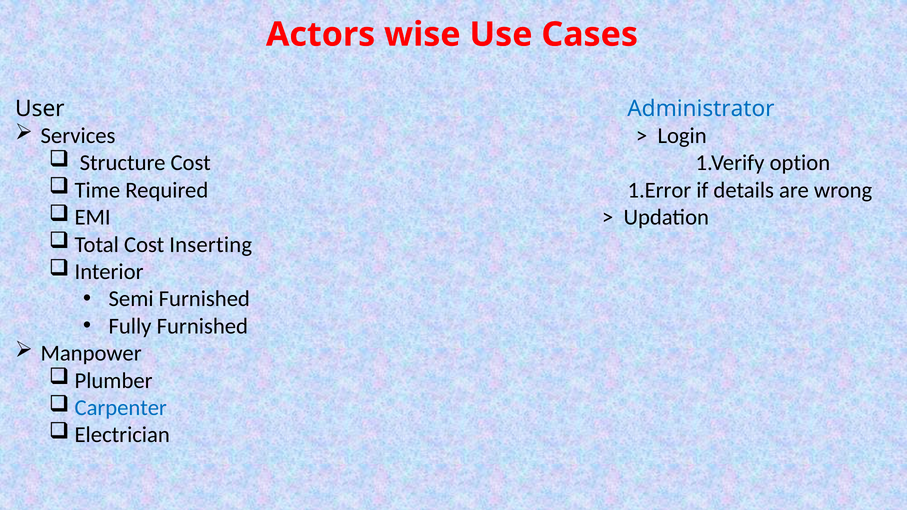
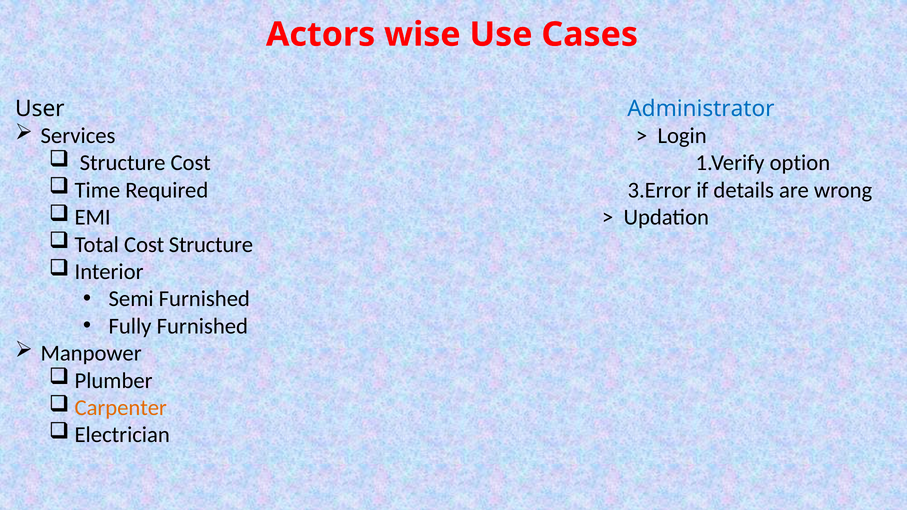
1.Error: 1.Error -> 3.Error (659, 190)
Cost Inserting: Inserting -> Structure (211, 245)
Carpenter colour: blue -> orange (121, 408)
